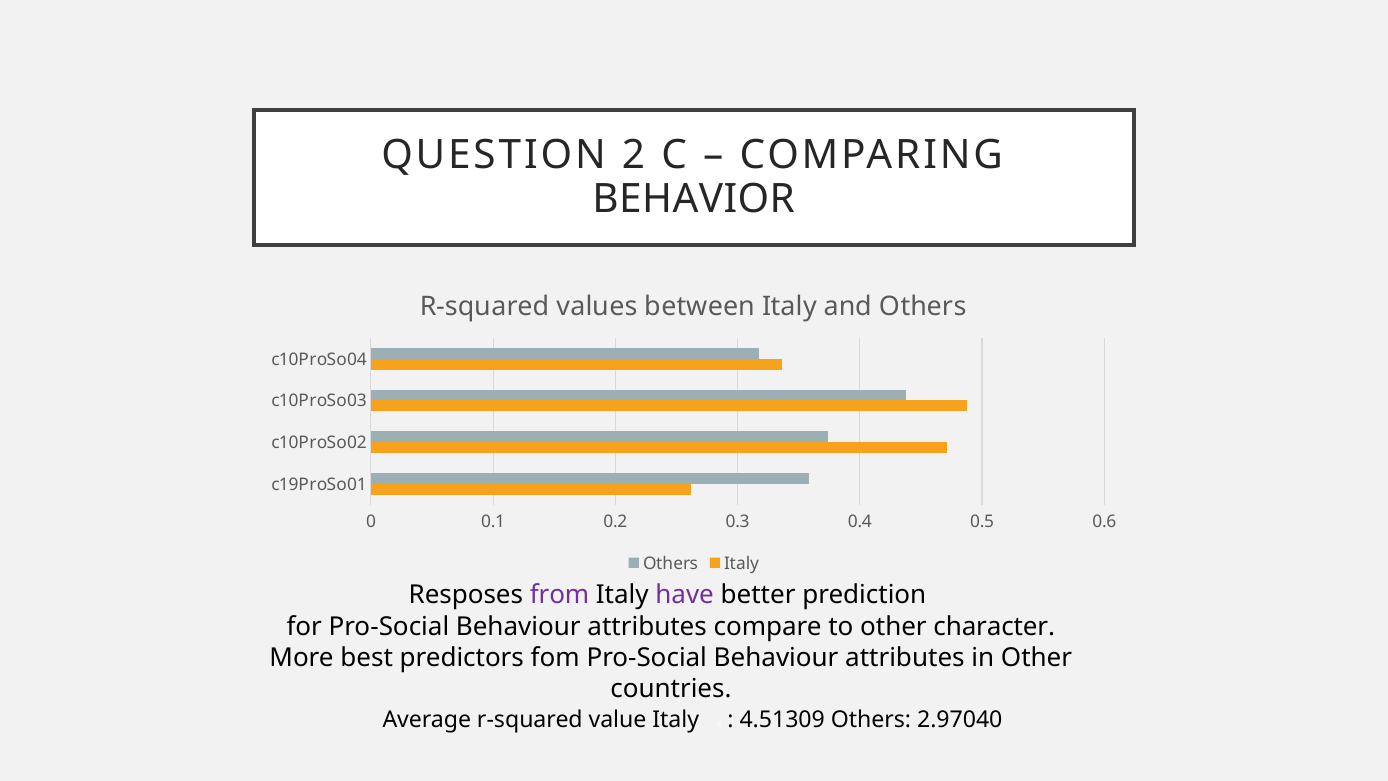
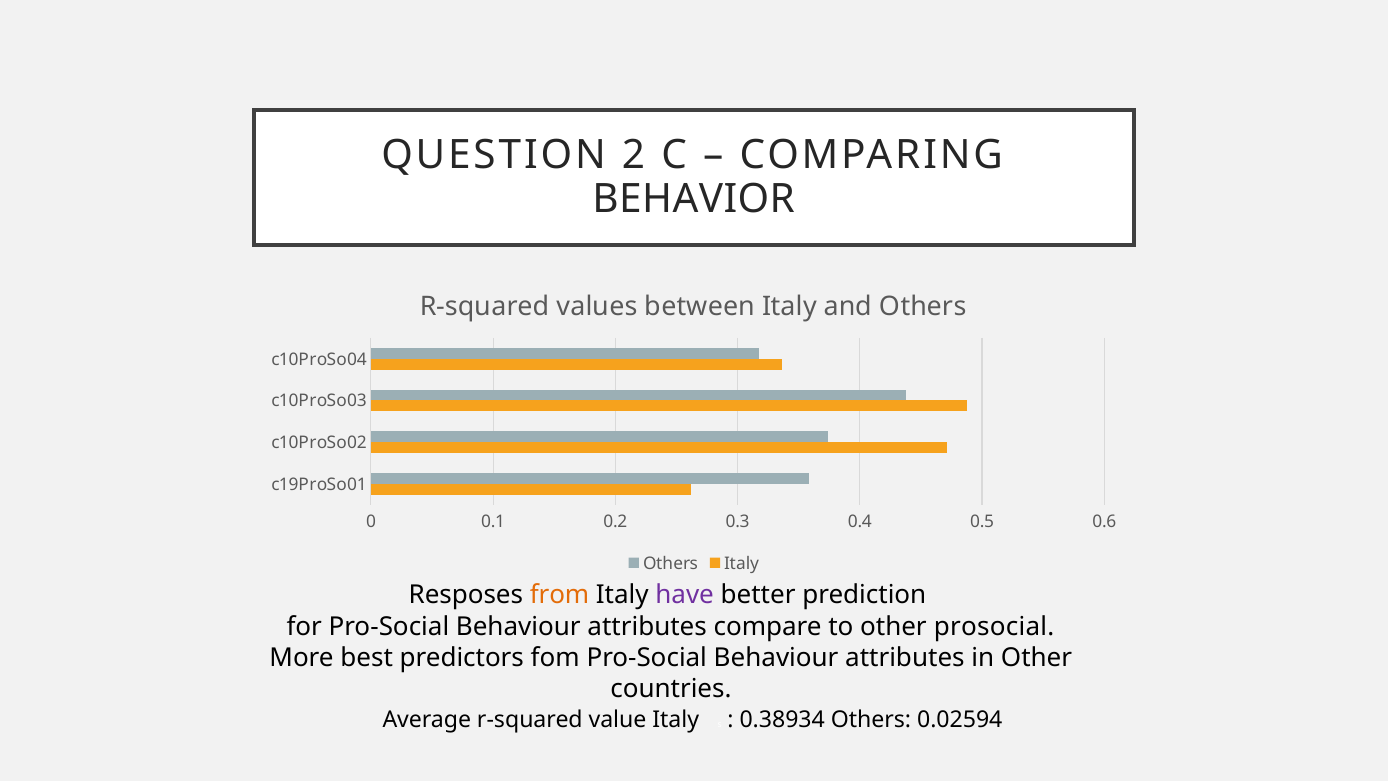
from colour: purple -> orange (560, 595)
character: character -> prosocial (994, 626)
4.51309: 4.51309 -> 0.38934 (782, 720)
2.97040: 2.97040 -> 0.02594 (960, 720)
